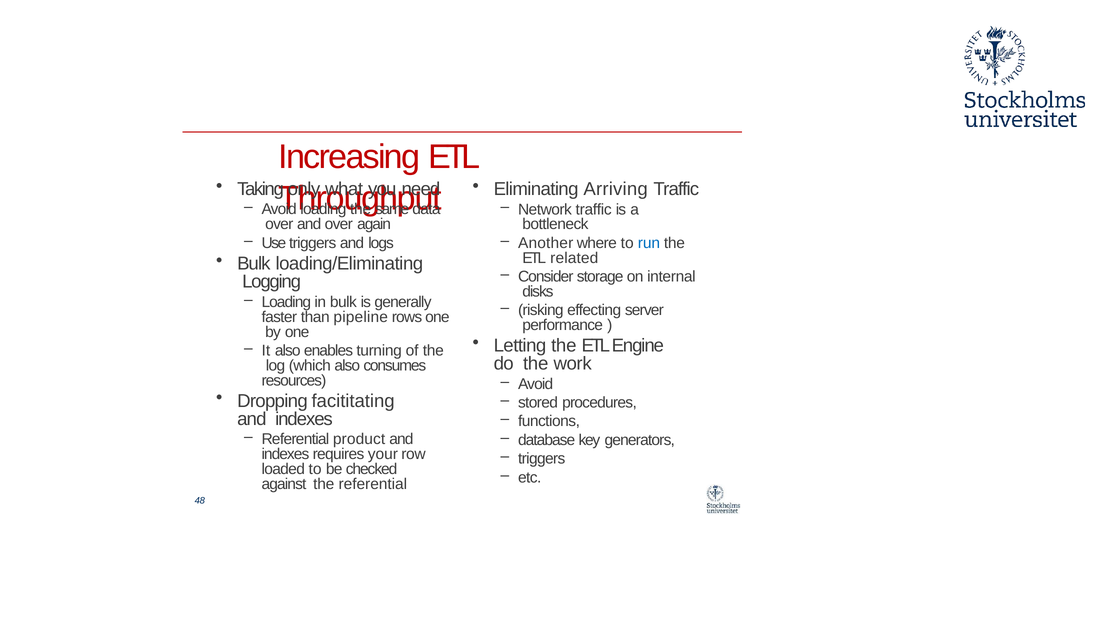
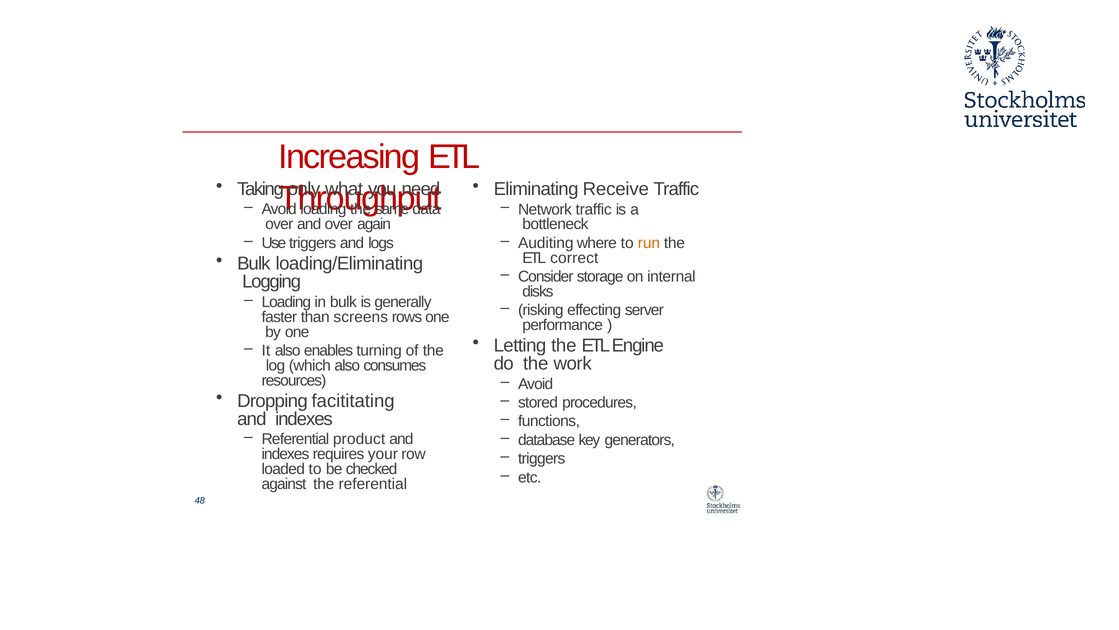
Arriving: Arriving -> Receive (616, 189)
Another: Another -> Auditing (546, 243)
run colour: blue -> orange (649, 243)
related: related -> correct (574, 258)
pipeline: pipeline -> screens (361, 317)
